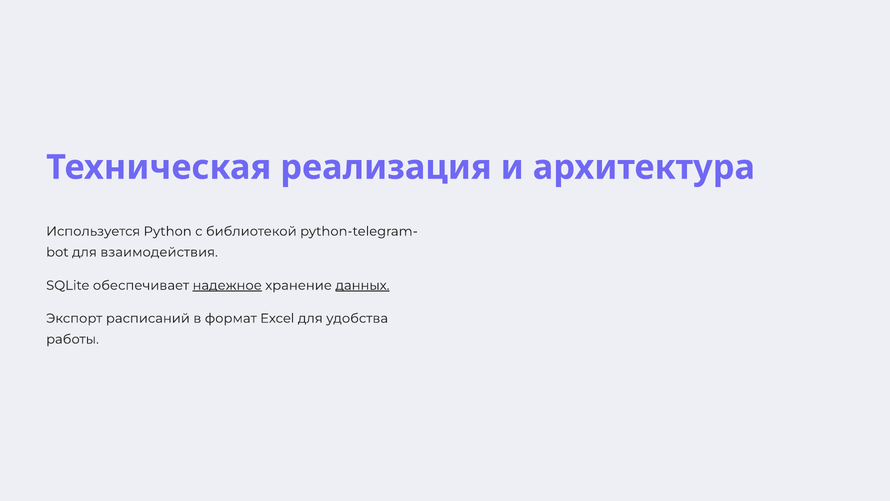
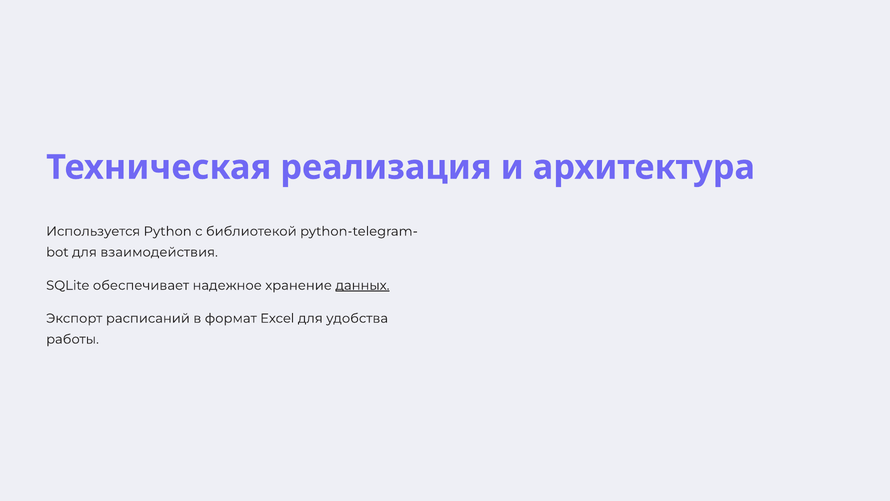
надежное underline: present -> none (227, 285)
